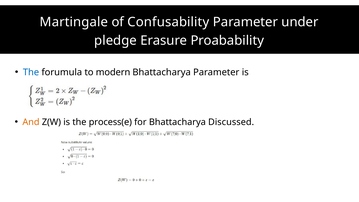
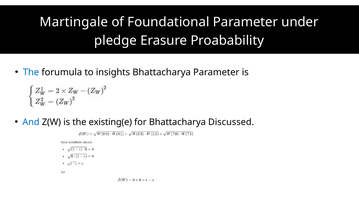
Confusability: Confusability -> Foundational (168, 22)
modern: modern -> insights (113, 72)
And colour: orange -> blue (31, 122)
process(e: process(e -> existing(e (110, 122)
